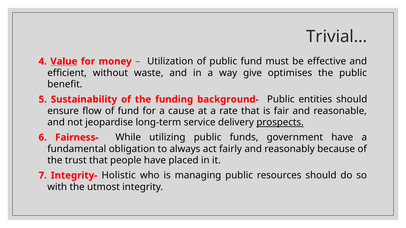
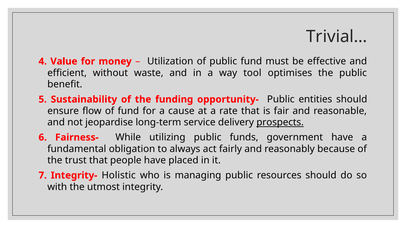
Value underline: present -> none (64, 61)
give: give -> tool (252, 73)
background-: background- -> opportunity- (228, 100)
